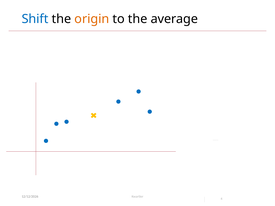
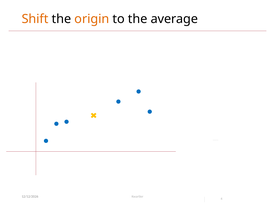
Shift colour: blue -> orange (35, 19)
